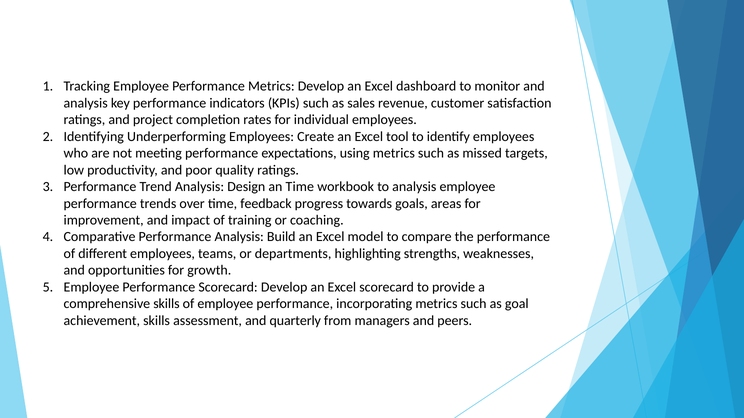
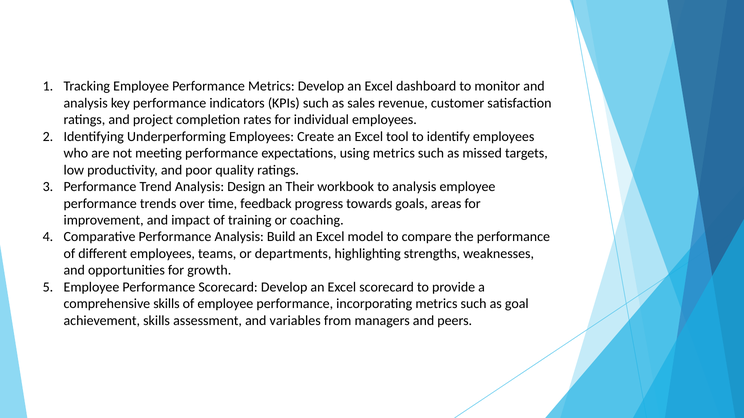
an Time: Time -> Their (300, 187)
quarterly: quarterly -> variables (295, 321)
